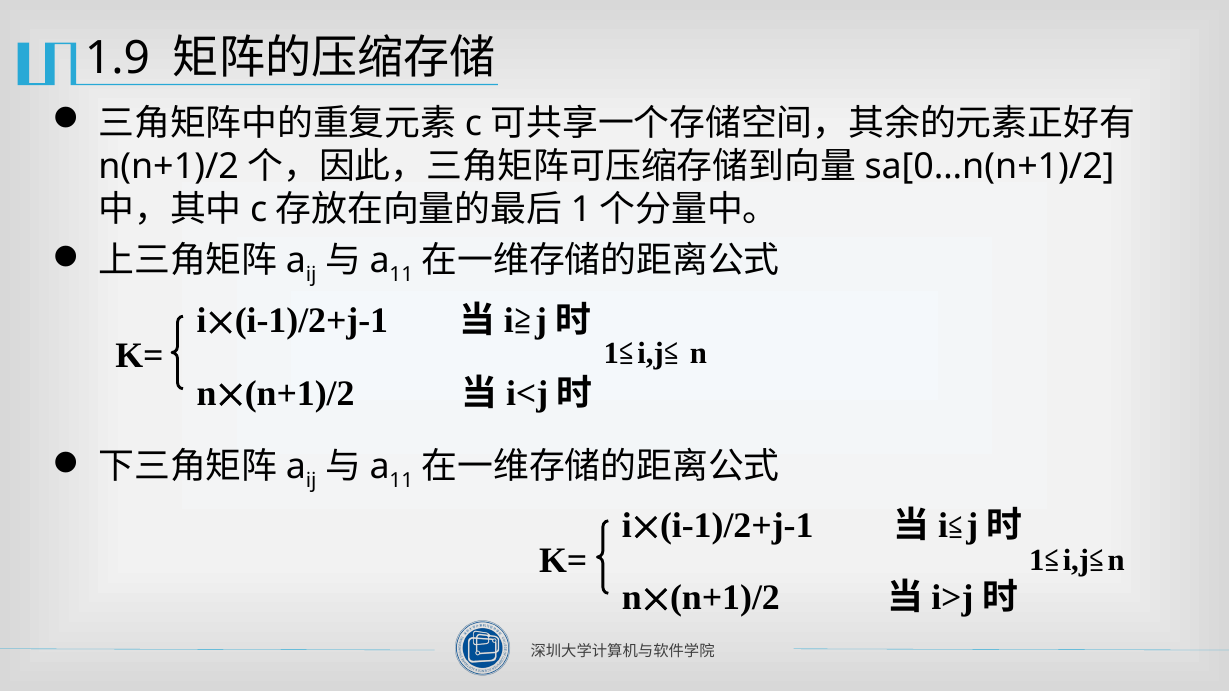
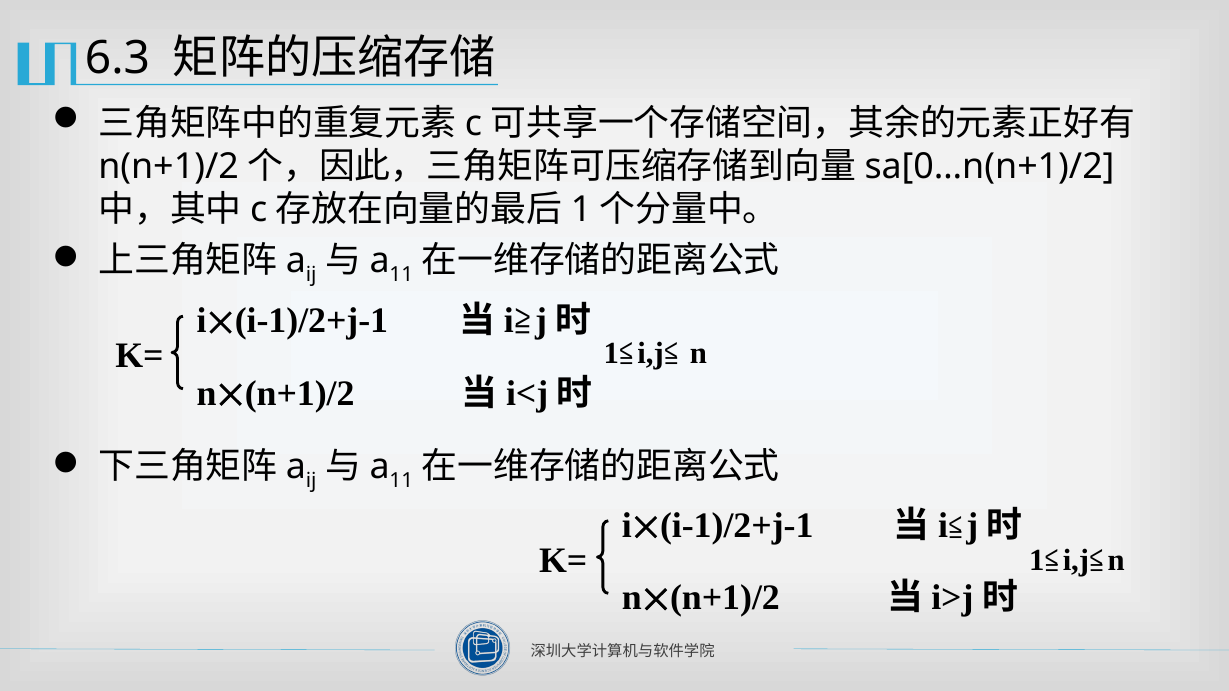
1.9: 1.9 -> 6.3 (117, 58)
